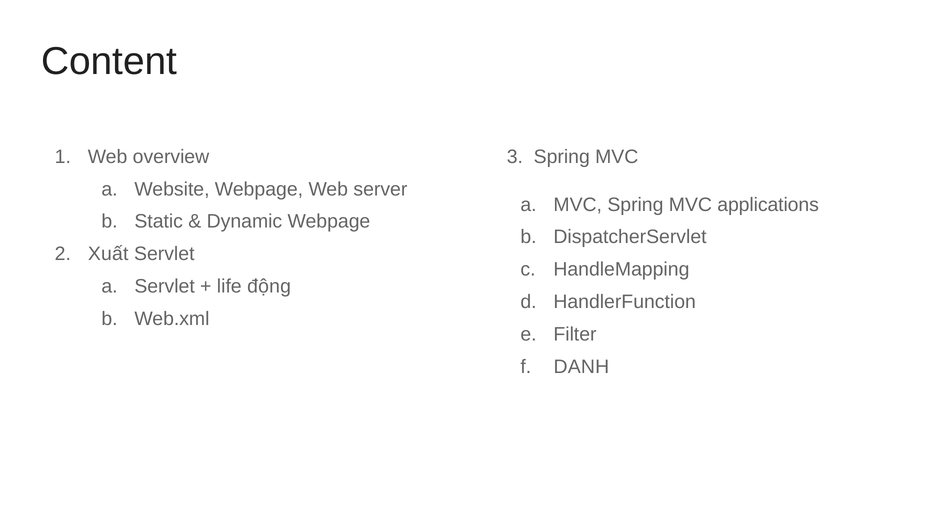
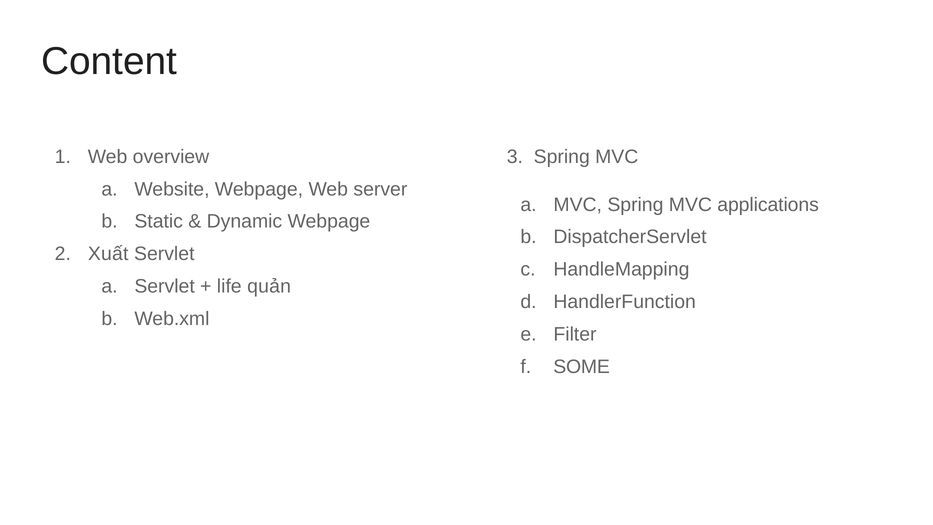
động: động -> quản (269, 286)
DANH: DANH -> SOME (582, 367)
